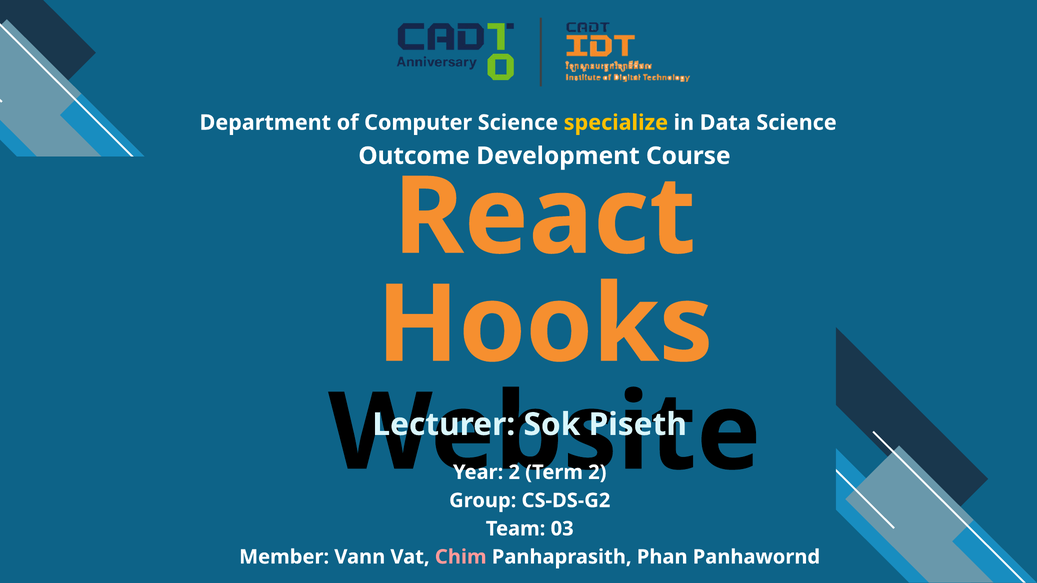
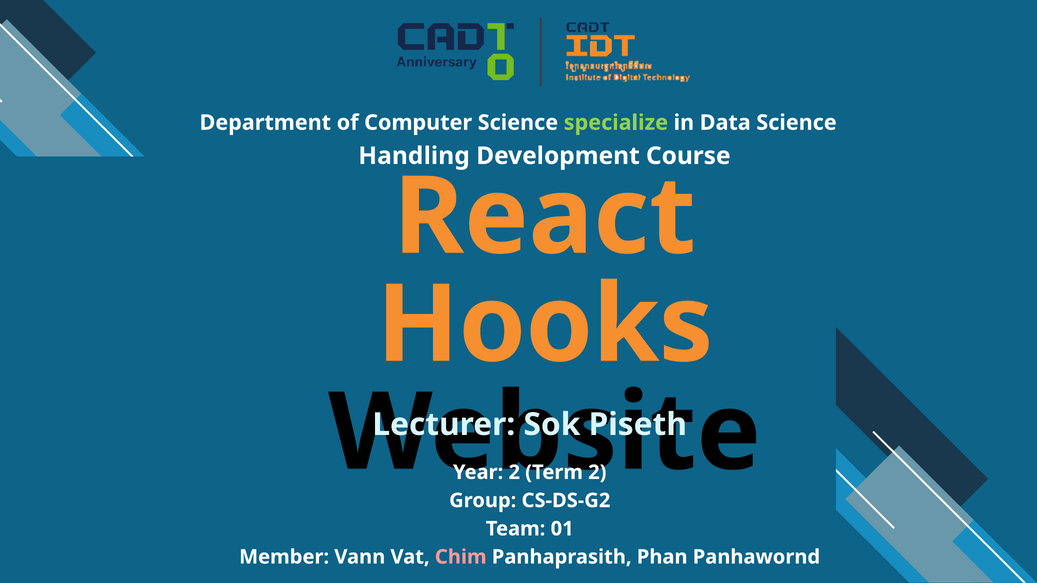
specialize colour: yellow -> light green (616, 123)
Outcome: Outcome -> Handling (414, 156)
03: 03 -> 01 (562, 529)
